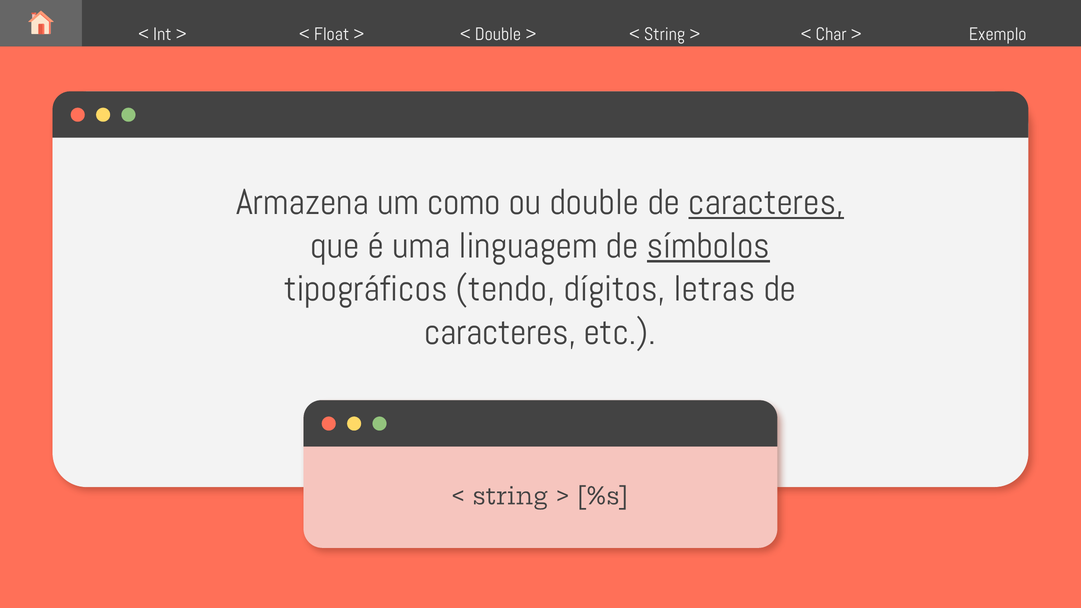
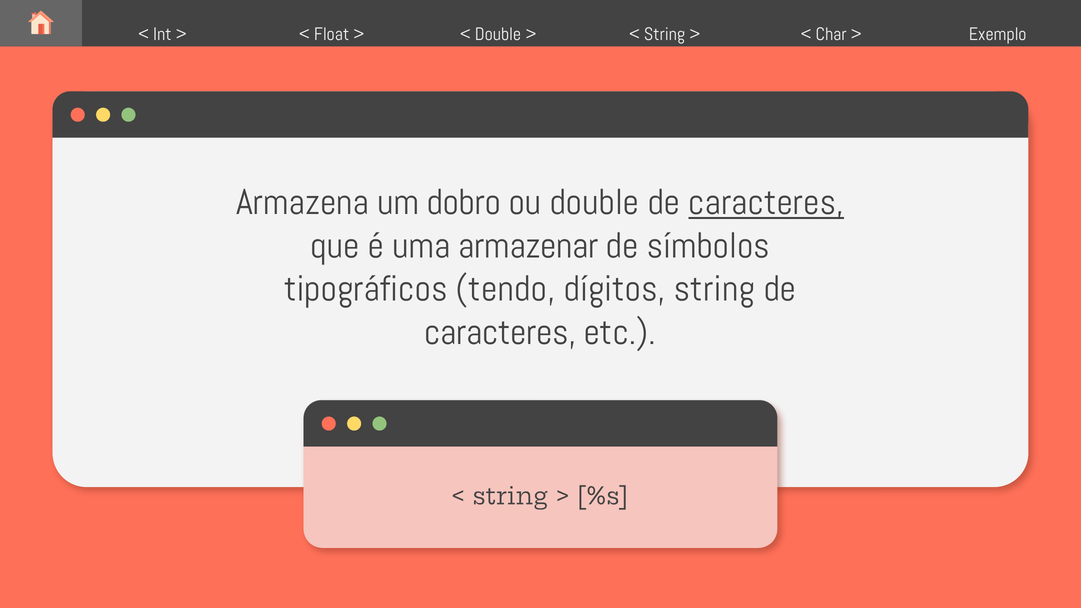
como: como -> dobro (464, 202)
linguagem: linguagem -> armazenar (528, 246)
símbolos underline: present -> none (708, 246)
dígitos letras: letras -> string (714, 289)
